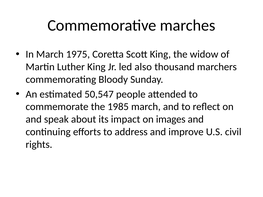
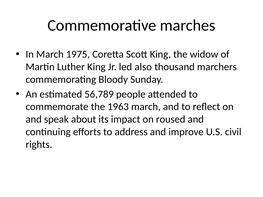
50,547: 50,547 -> 56,789 (99, 94)
1985: 1985 -> 1963 (118, 107)
images: images -> roused (171, 119)
